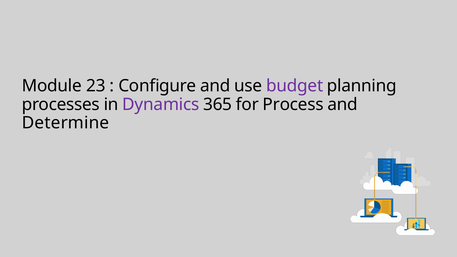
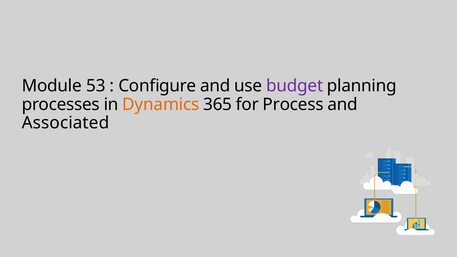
23: 23 -> 53 (96, 86)
Dynamics colour: purple -> orange (161, 105)
Determine: Determine -> Associated (66, 123)
